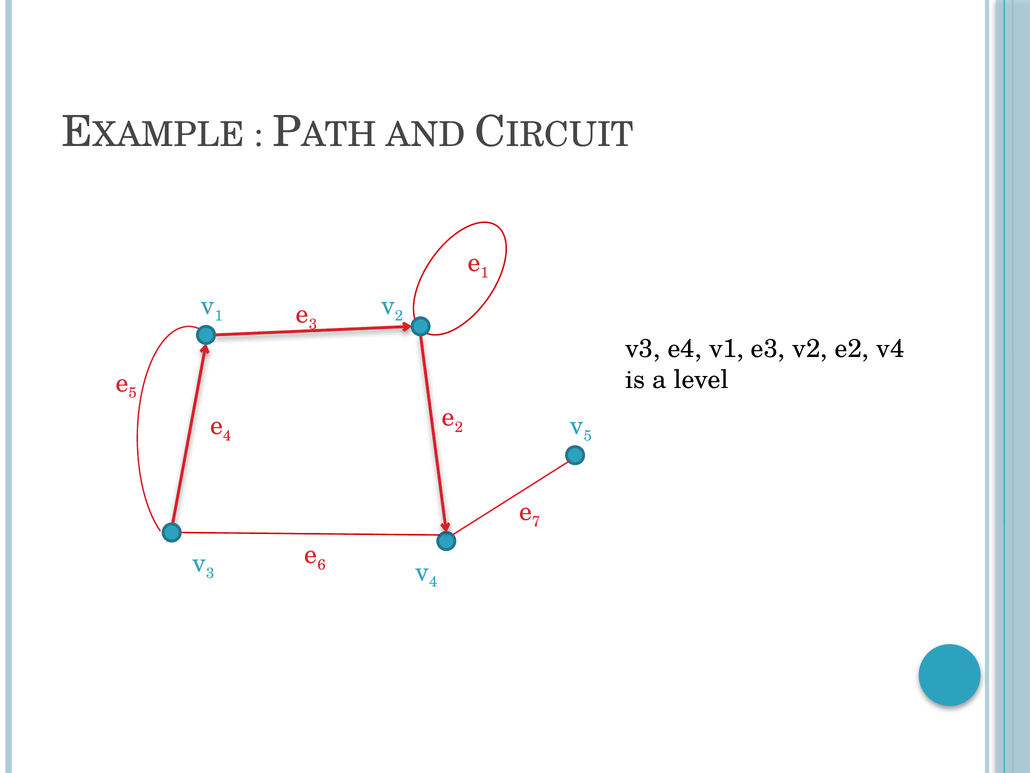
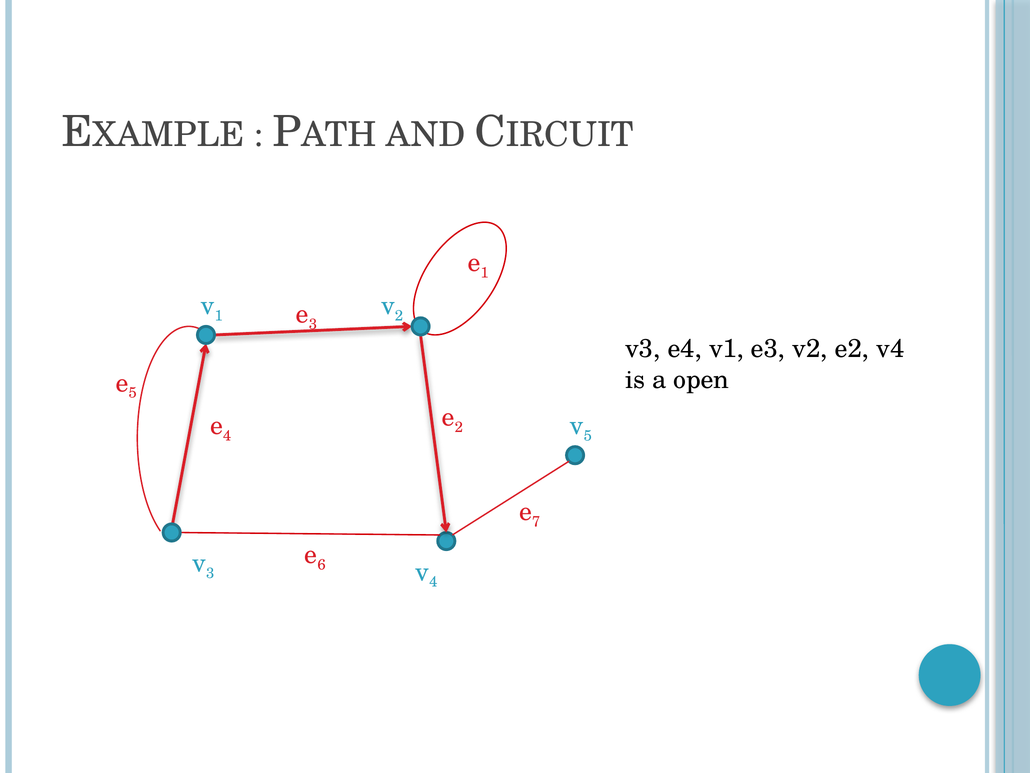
level: level -> open (701, 379)
